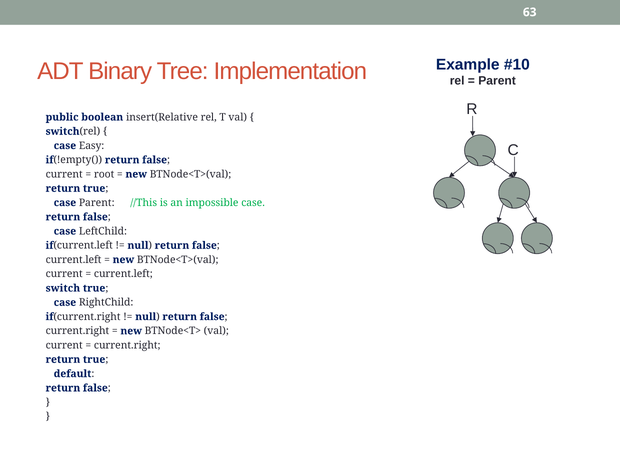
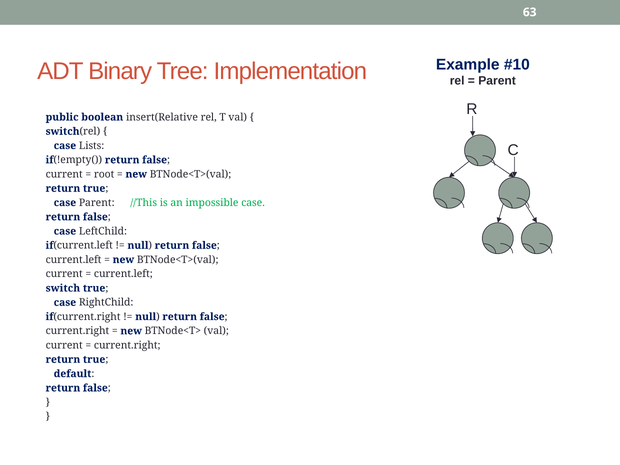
Easy: Easy -> Lists (92, 146)
